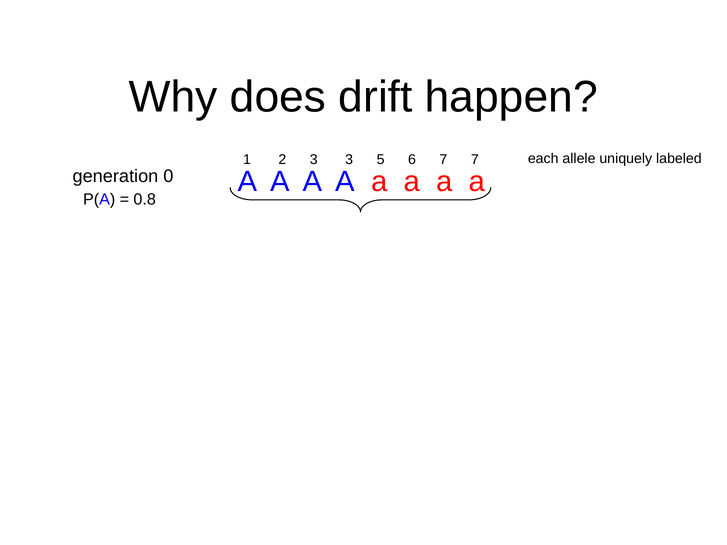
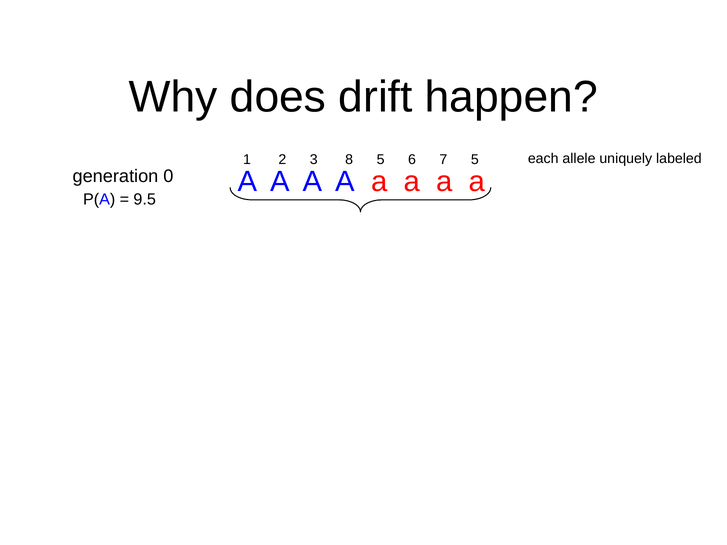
3 3: 3 -> 8 (349, 160)
7 7: 7 -> 5 (475, 160)
0.8: 0.8 -> 9.5 (145, 200)
